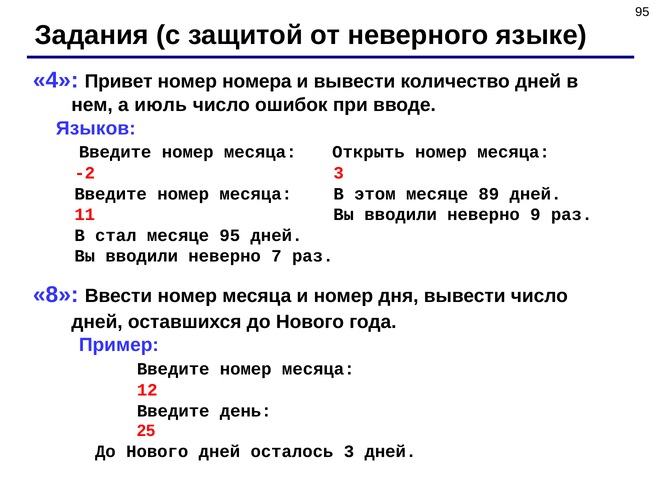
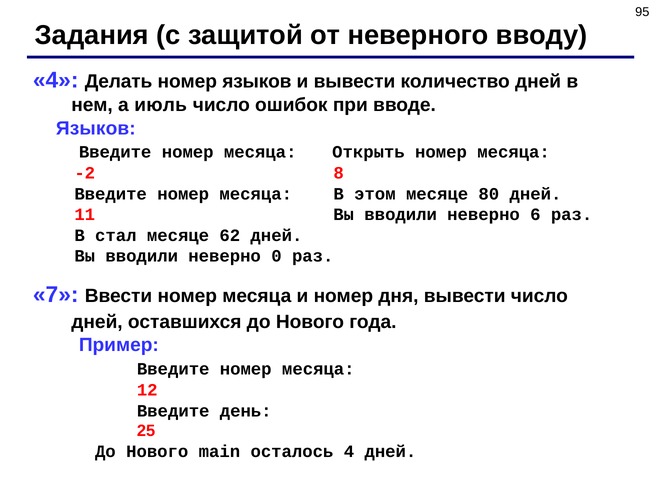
языке: языке -> вводу (542, 35)
Привет: Привет -> Делать (119, 81)
номер номера: номера -> языков (257, 81)
-2 3: 3 -> 8 (339, 173)
89: 89 -> 80 (489, 194)
9: 9 -> 6 (535, 215)
месяце 95: 95 -> 62 (230, 235)
7: 7 -> 0 (276, 256)
8: 8 -> 7 (56, 295)
Нового дней: дней -> main (219, 451)
осталось 3: 3 -> 4 (349, 451)
